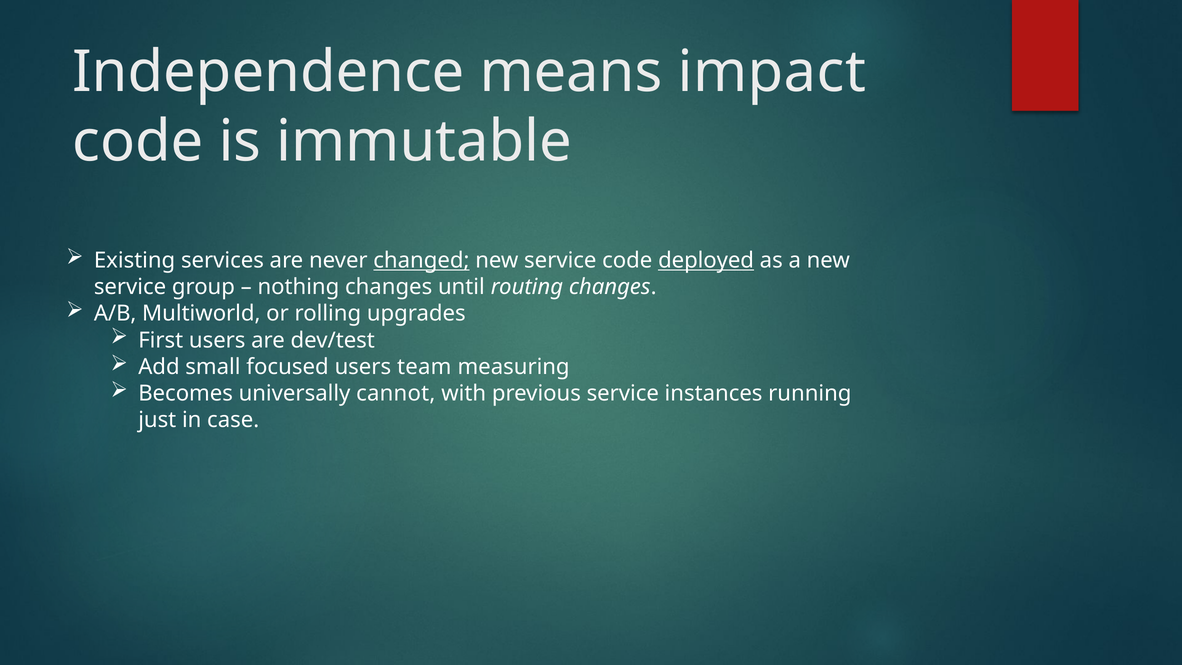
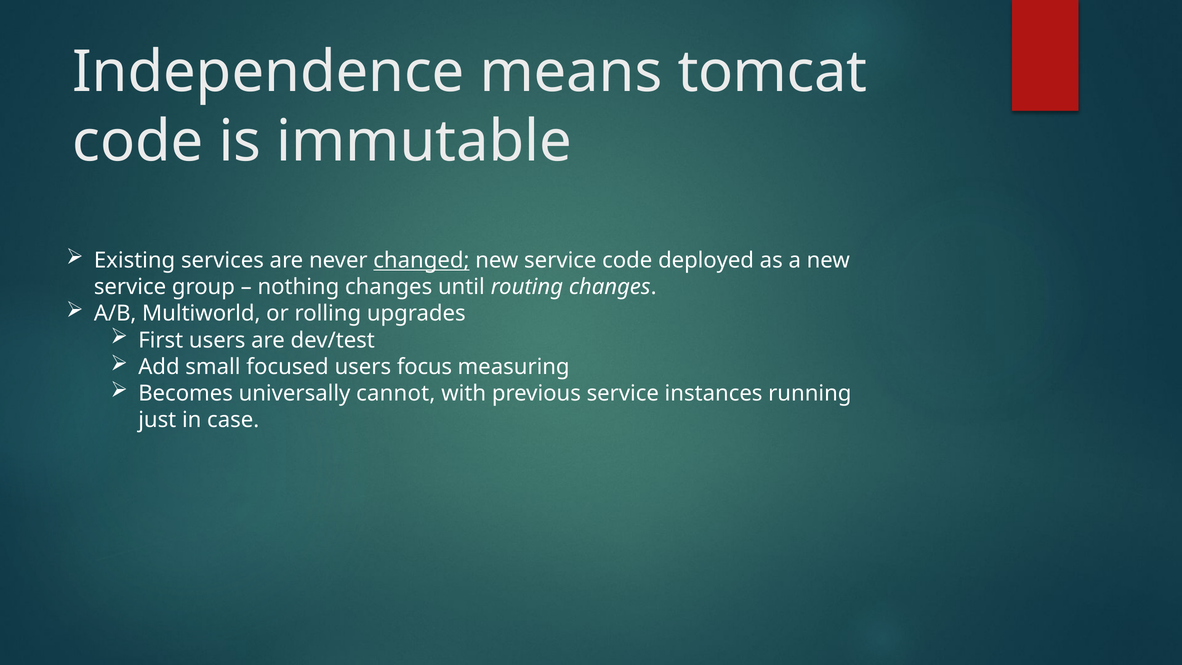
impact: impact -> tomcat (772, 72)
deployed underline: present -> none (706, 260)
team: team -> focus (424, 367)
